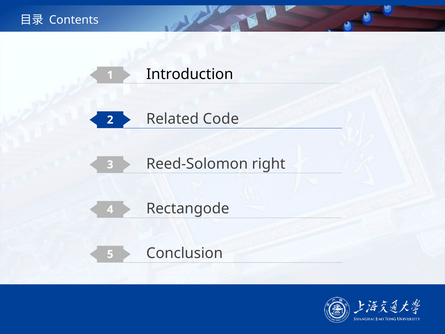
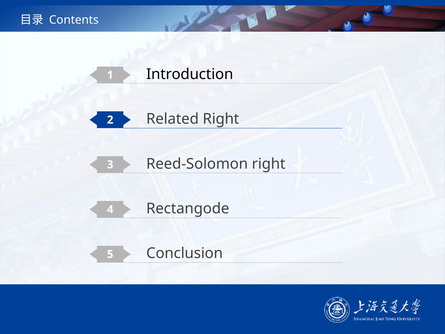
Related Code: Code -> Right (221, 119)
